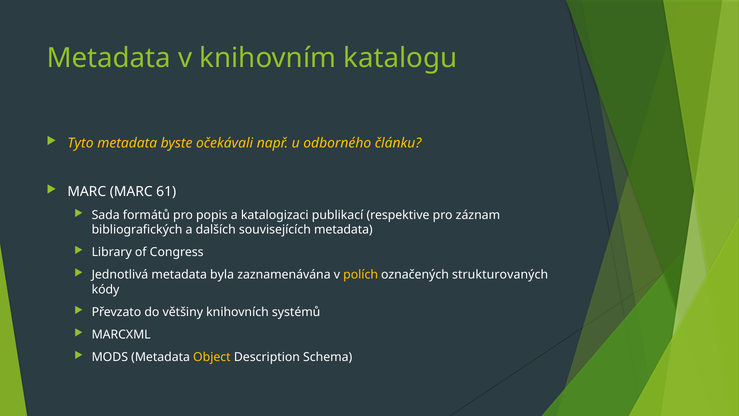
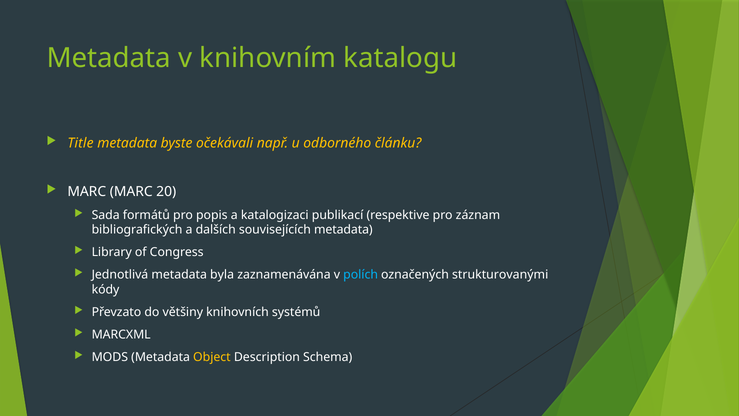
Tyto: Tyto -> Title (80, 143)
61: 61 -> 20 (166, 192)
polích colour: yellow -> light blue (361, 275)
strukturovaných: strukturovaných -> strukturovanými (500, 275)
